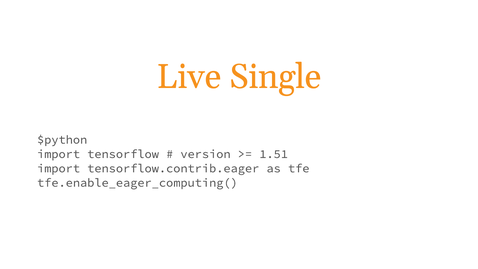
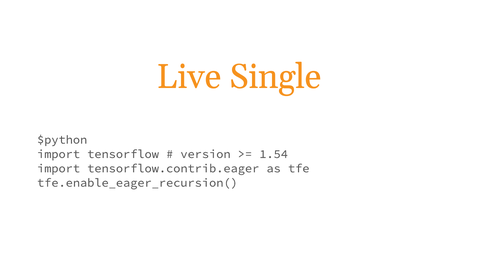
1.51: 1.51 -> 1.54 (274, 154)
tfe.enable_eager_computing(: tfe.enable_eager_computing( -> tfe.enable_eager_recursion( (137, 183)
